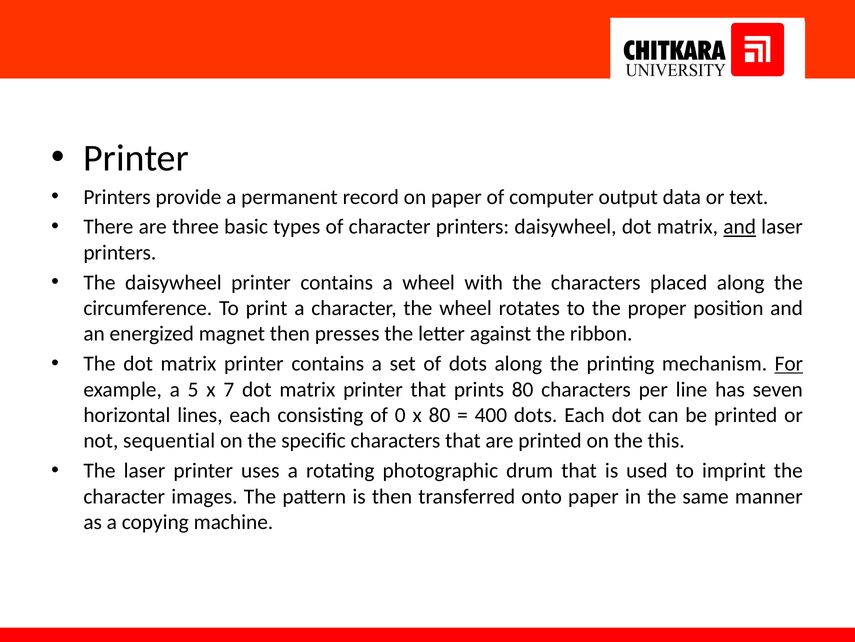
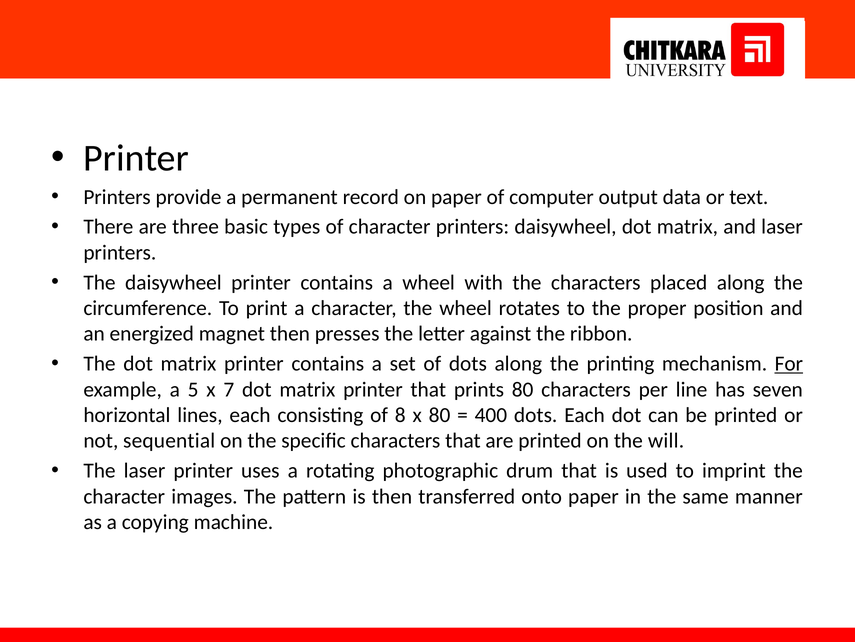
and underline: present -> none (740, 227)
0: 0 -> 8 (400, 415)
this: this -> will (666, 440)
